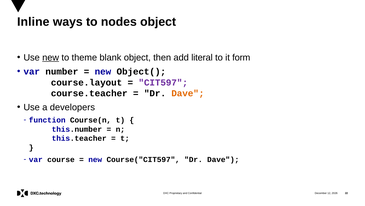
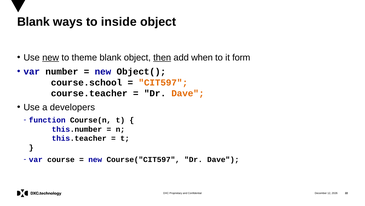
Inline: Inline -> Blank (33, 22)
nodes: nodes -> inside (119, 22)
then underline: none -> present (162, 57)
literal: literal -> when (202, 57)
course.layout: course.layout -> course.school (87, 82)
CIT597 colour: purple -> orange (163, 82)
